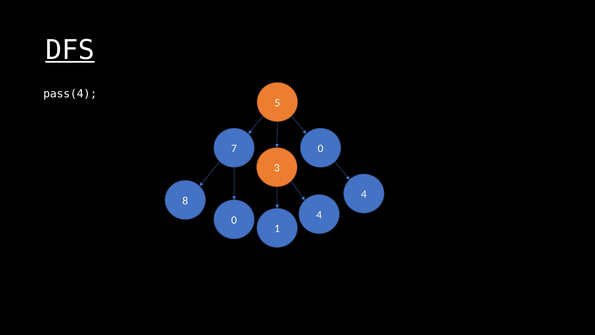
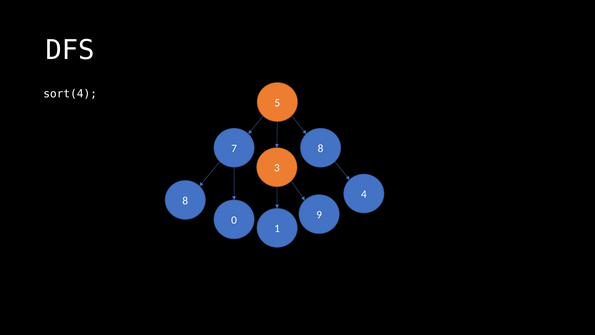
DFS underline: present -> none (70, 50)
pass(4: pass(4 -> sort(4 (70, 94)
7 0: 0 -> 8 (321, 148)
0 4: 4 -> 9 (319, 215)
